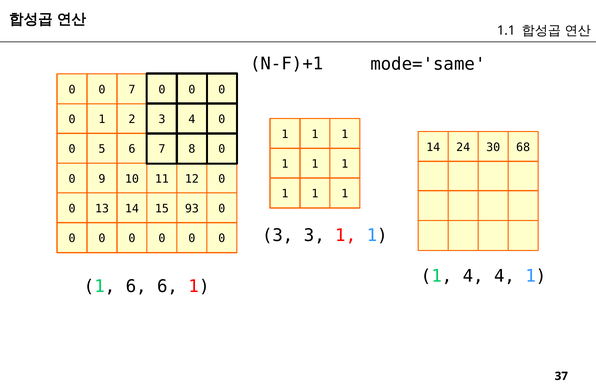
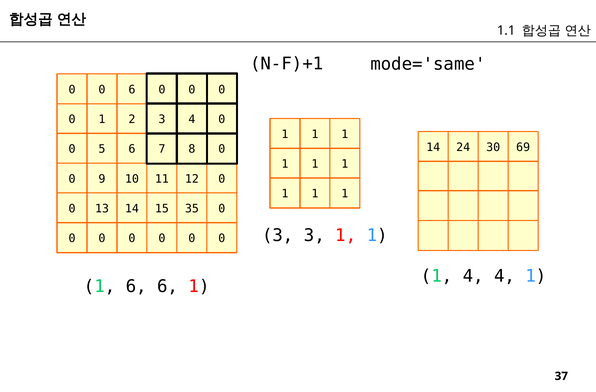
0 7: 7 -> 6 (132, 90)
68: 68 -> 69 (523, 147)
93: 93 -> 35 (192, 208)
